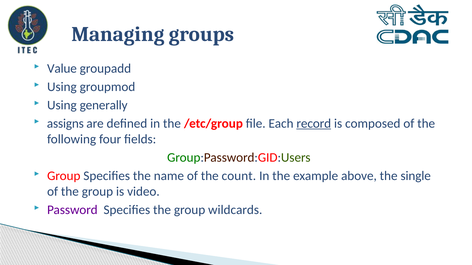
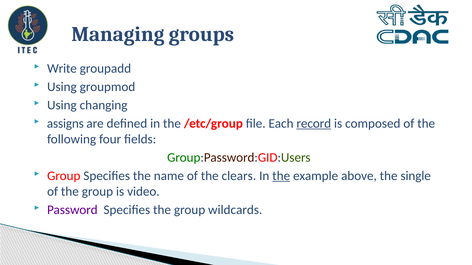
Value: Value -> Write (62, 68)
generally: generally -> changing (104, 105)
count: count -> clears (239, 176)
the underline: none -> present (281, 176)
